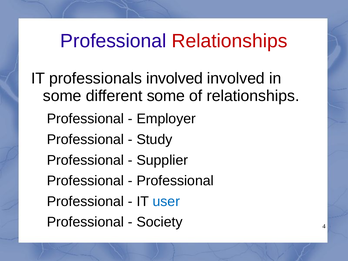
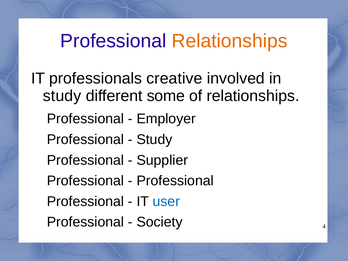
Relationships colour: red -> orange (230, 41)
professionals involved: involved -> creative (174, 78)
some: some -> study (62, 96)
